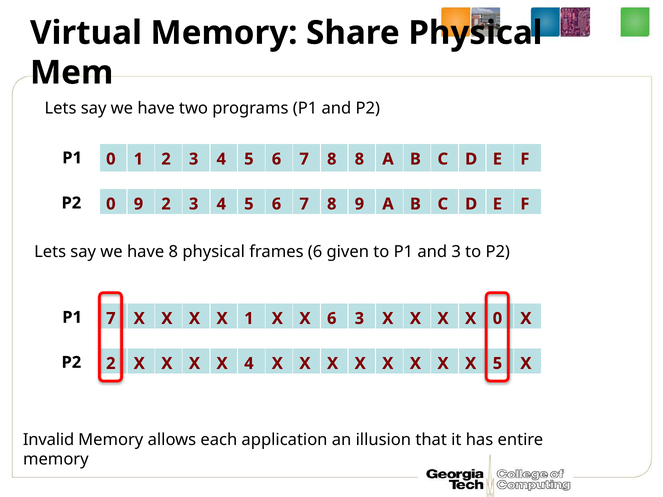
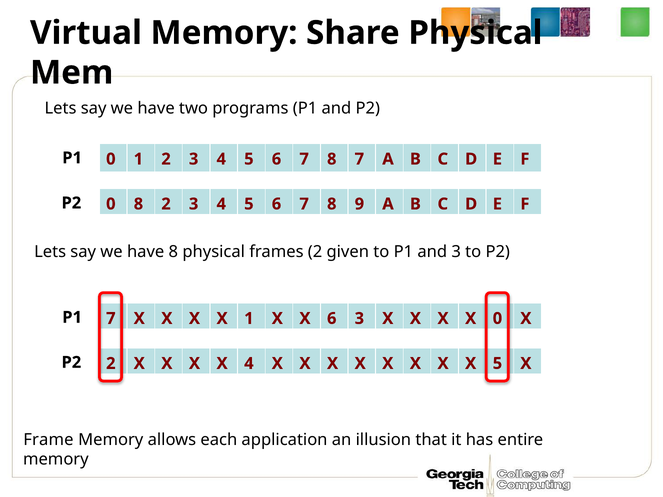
8 8: 8 -> 7 (359, 159)
0 9: 9 -> 8 (138, 204)
frames 6: 6 -> 2 (315, 252)
Invalid: Invalid -> Frame (48, 440)
